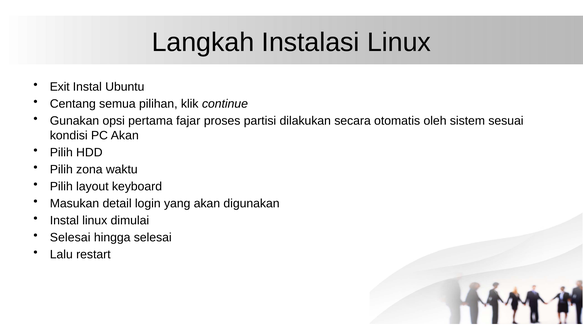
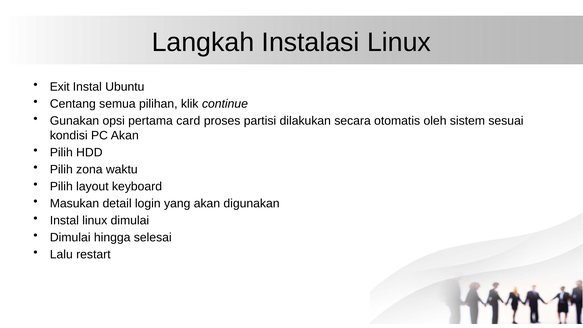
fajar: fajar -> card (188, 121)
Selesai: Selesai -> Dimulai (70, 237)
